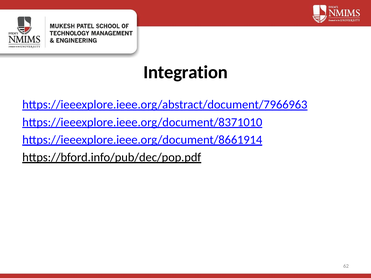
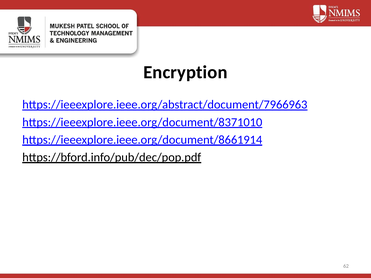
Integration: Integration -> Encryption (185, 72)
